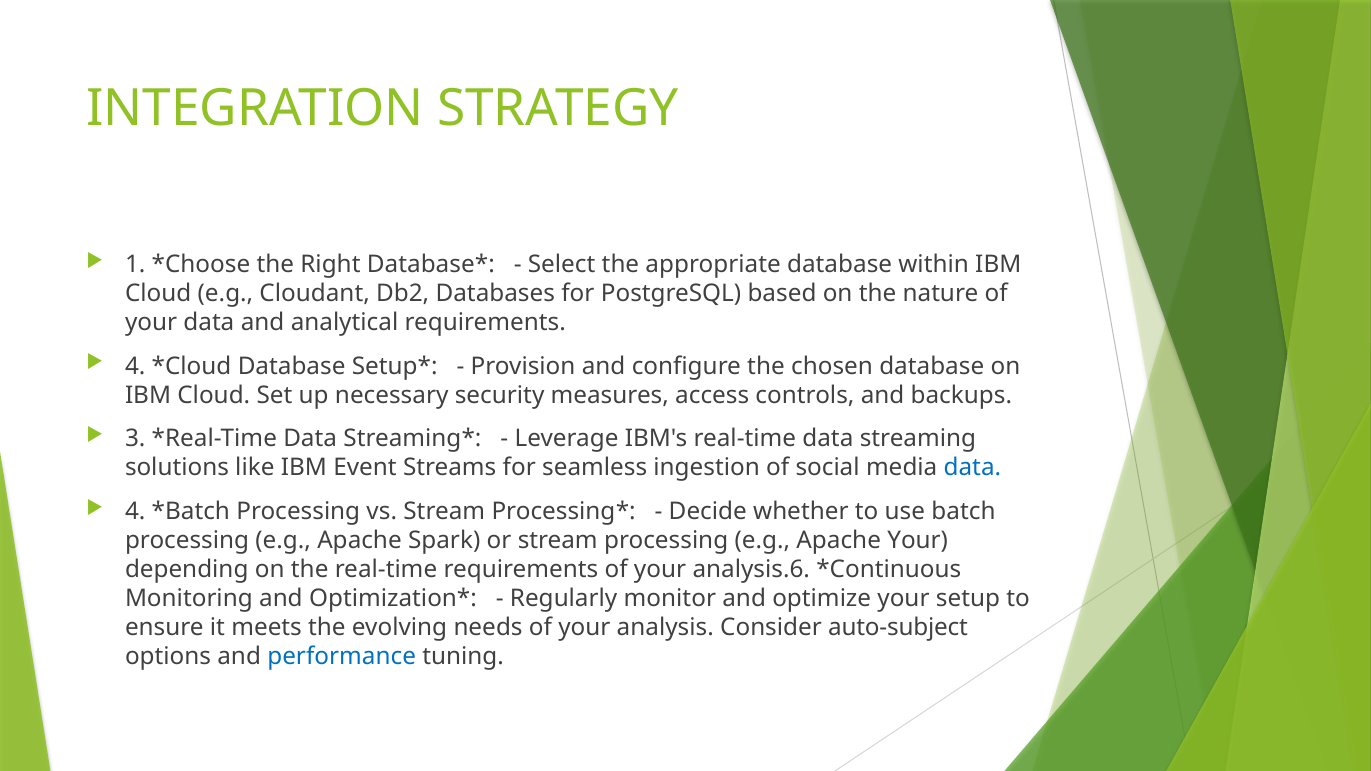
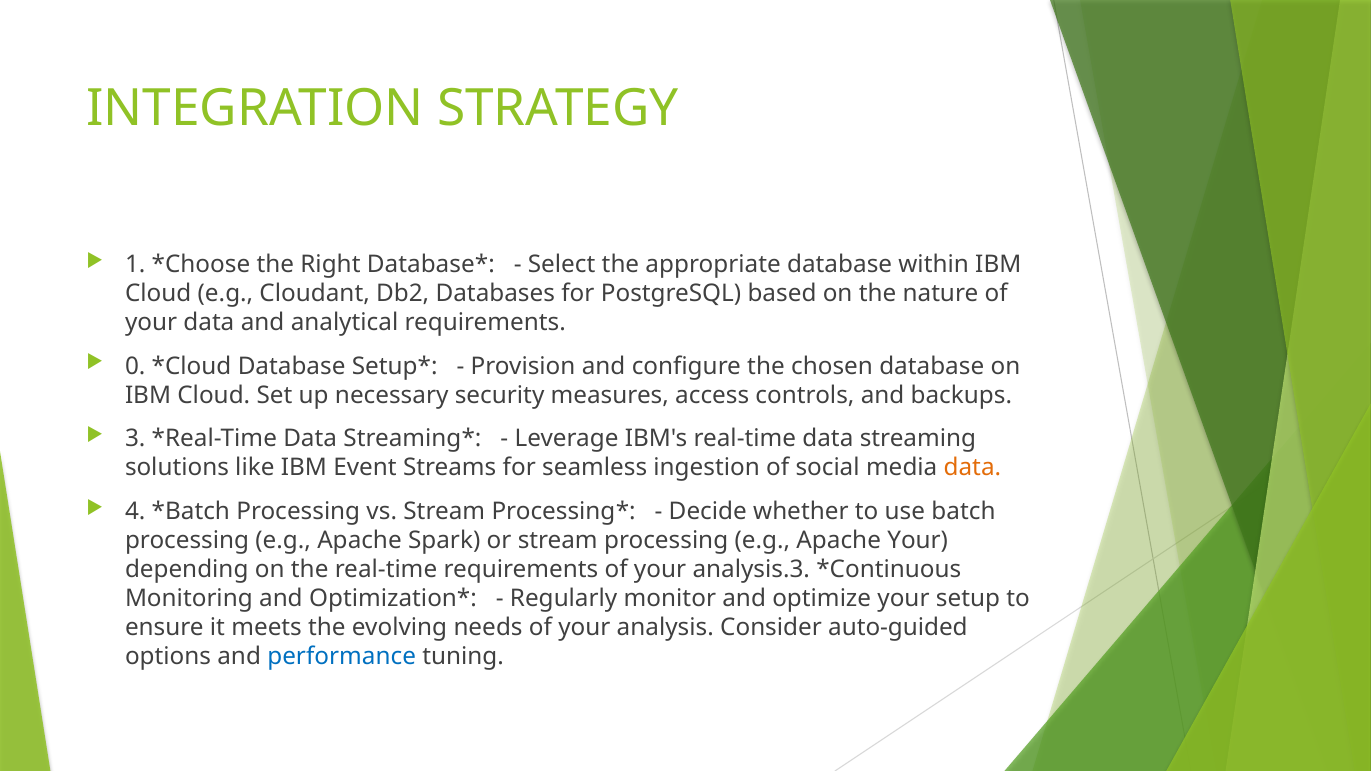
4: 4 -> 0 (135, 366)
data colour: blue -> orange (972, 468)
analysis.6: analysis.6 -> analysis.3 (751, 570)
auto-subject: auto-subject -> auto-guided (898, 628)
